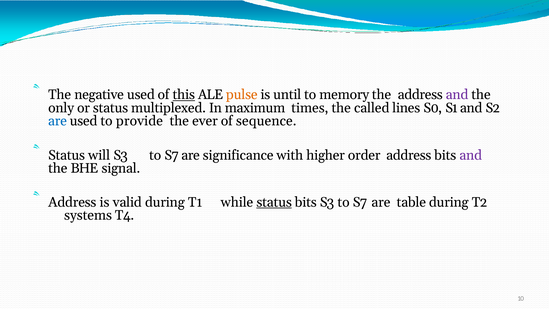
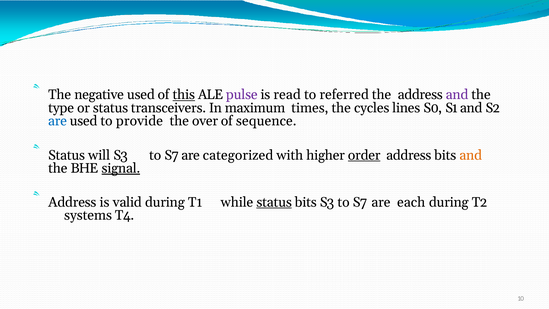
pulse colour: orange -> purple (242, 95)
until: until -> read (287, 95)
memory: memory -> referred (344, 95)
only: only -> type (61, 108)
multiplexed: multiplexed -> transceivers (169, 108)
called: called -> cycles (372, 108)
ever: ever -> over (205, 121)
significance: significance -> categorized (238, 155)
order underline: none -> present (364, 155)
and colour: purple -> orange (471, 155)
signal underline: none -> present (121, 168)
table: table -> each (411, 202)
